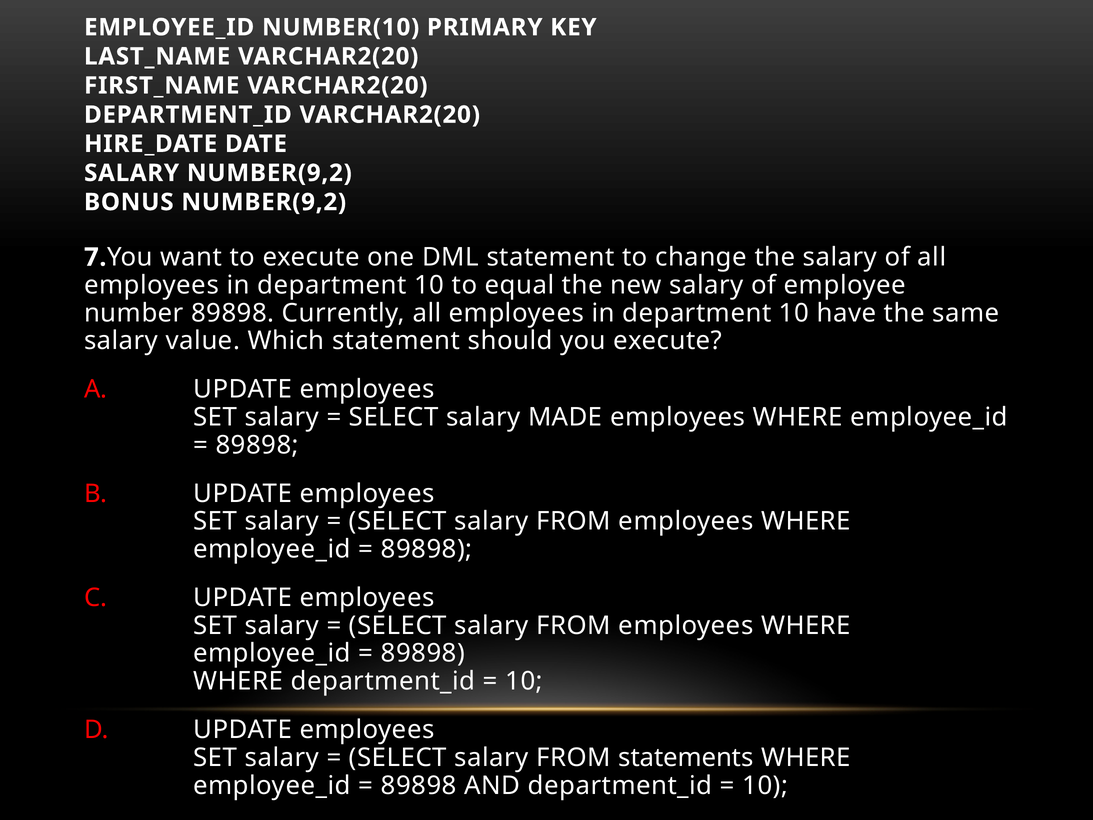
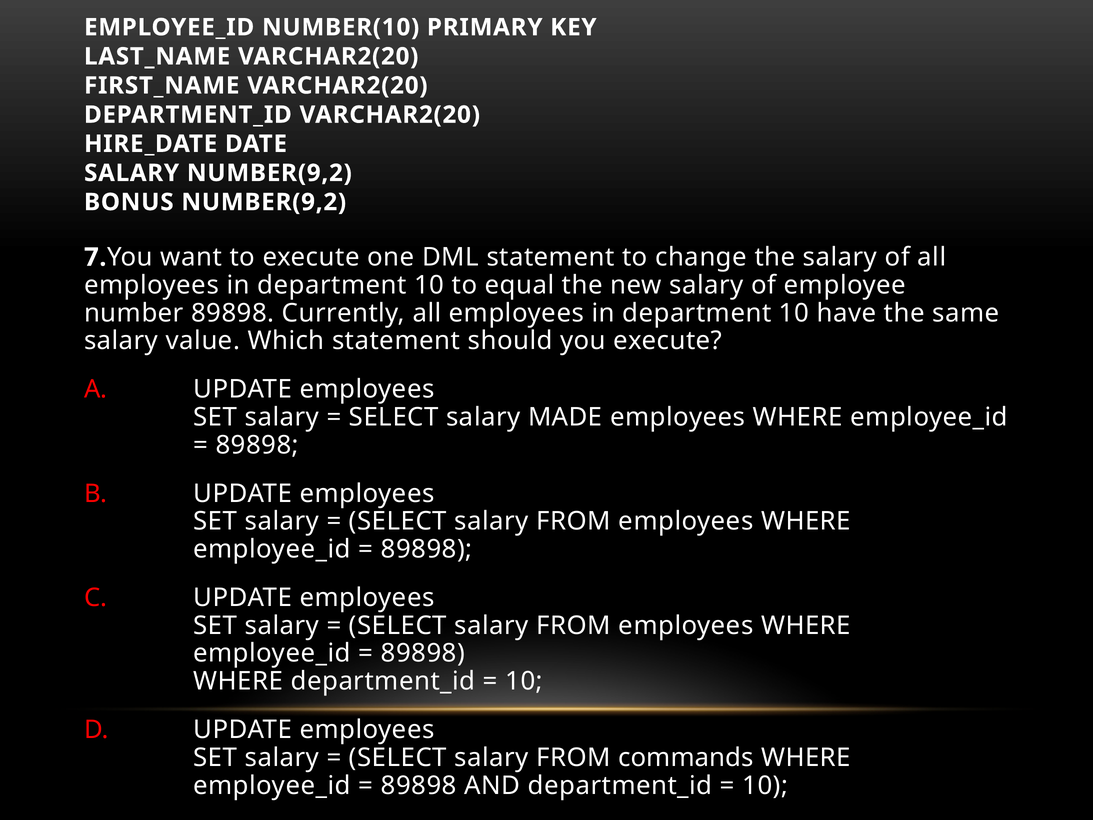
statements: statements -> commands (686, 757)
